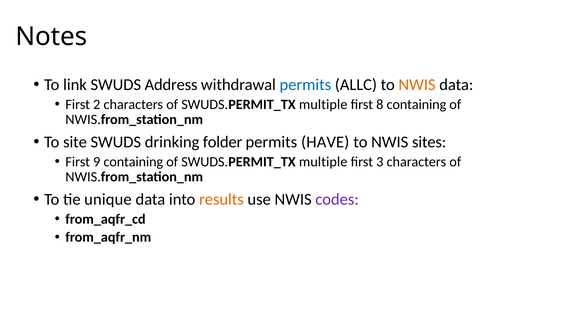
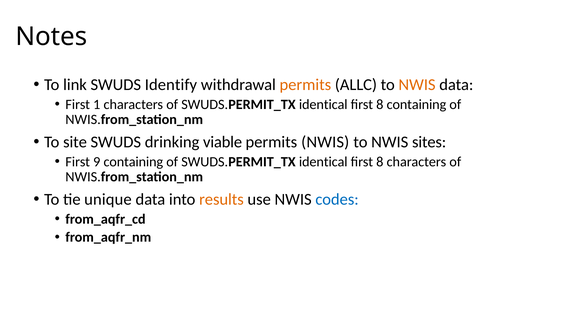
Address: Address -> Identify (171, 85)
permits colour: blue -> orange (305, 85)
2: 2 -> 1 (97, 104)
characters of SWUDS.PERMIT_TX multiple: multiple -> identical (323, 104)
folder: folder -> viable (223, 142)
permits HAVE: HAVE -> NWIS (325, 142)
multiple: multiple -> identical (323, 162)
3: 3 -> 8 (380, 162)
codes colour: purple -> blue (337, 199)
